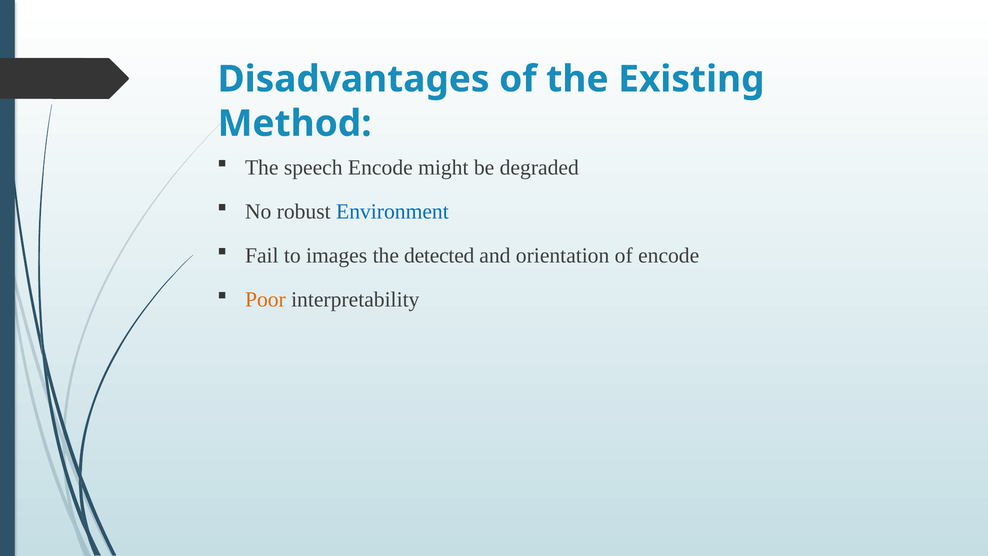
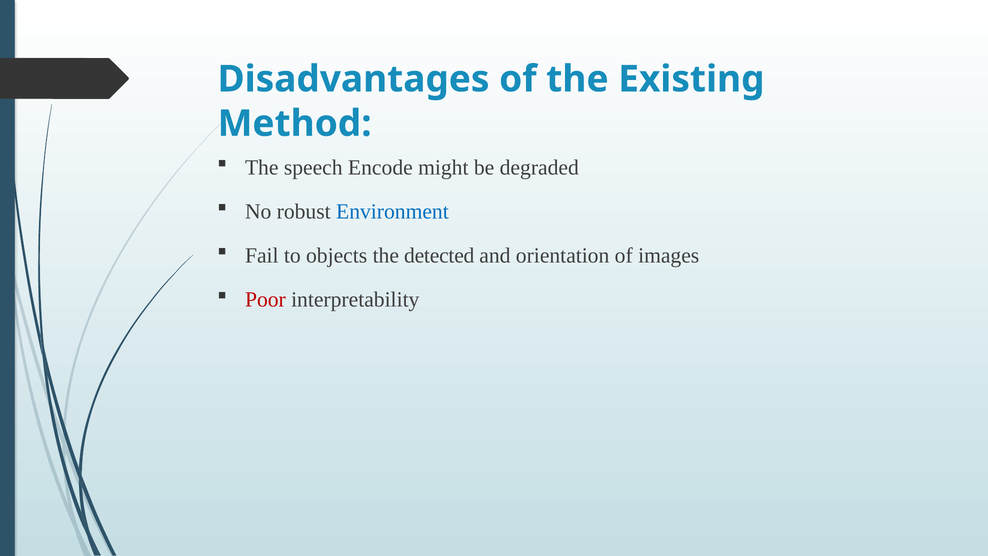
images: images -> objects (337, 255)
of encode: encode -> images (669, 255)
Poor colour: orange -> red (265, 299)
